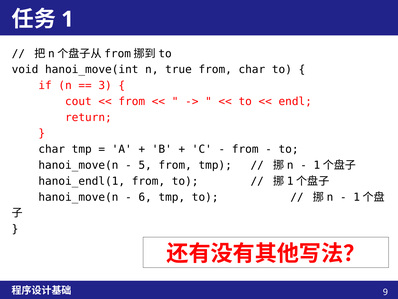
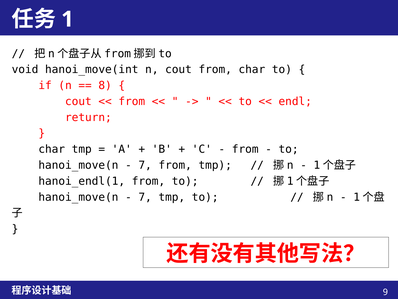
n true: true -> cout (178, 69)
3: 3 -> 8 (105, 85)
5: 5 -> 7 (145, 165)
6: 6 -> 7 (145, 197)
